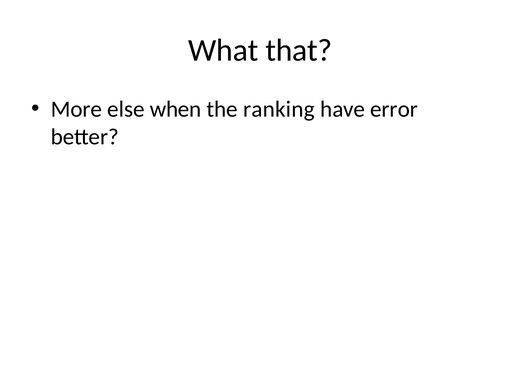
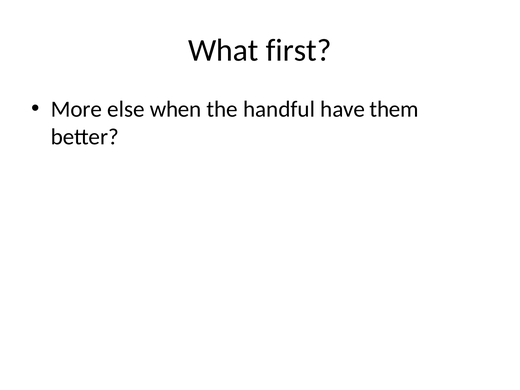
that: that -> first (299, 50)
ranking: ranking -> handful (279, 109)
error: error -> them (394, 109)
